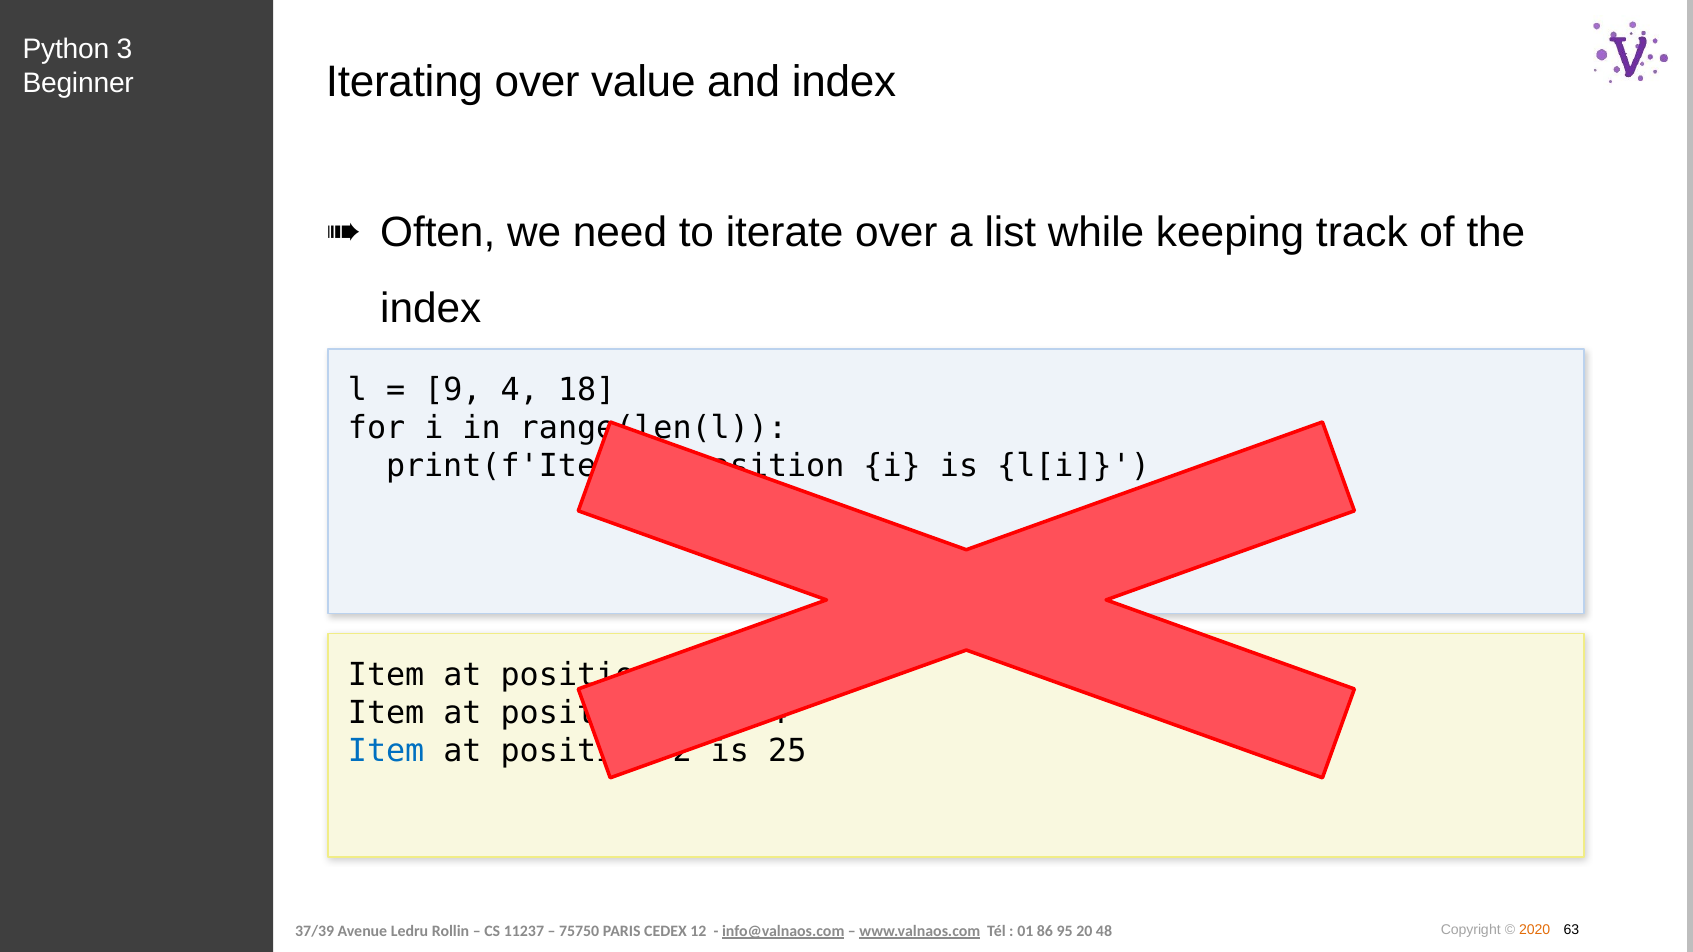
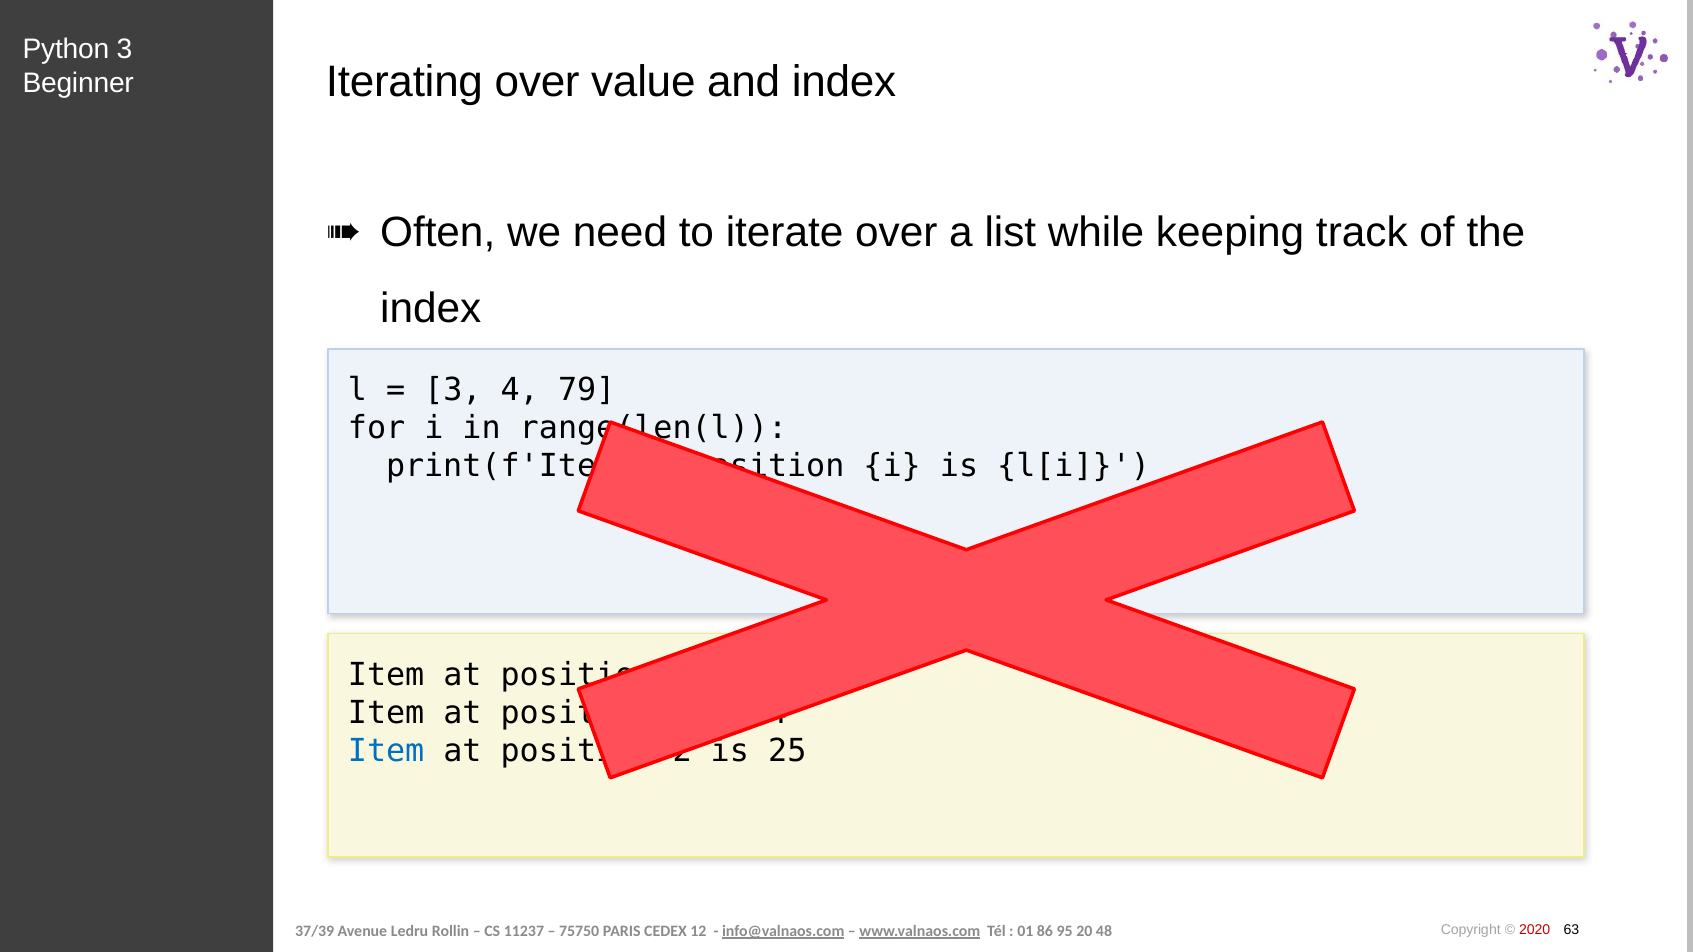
9: 9 -> 3 (453, 390)
18: 18 -> 79 (587, 390)
2020 colour: orange -> red (1535, 930)
